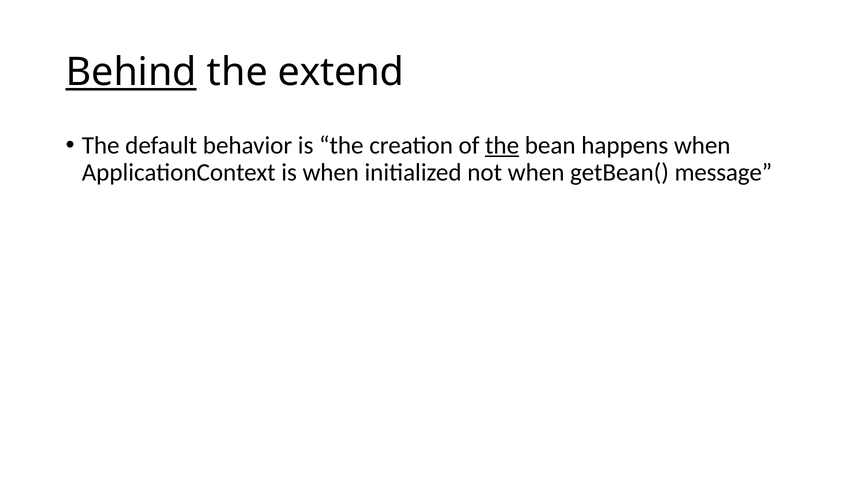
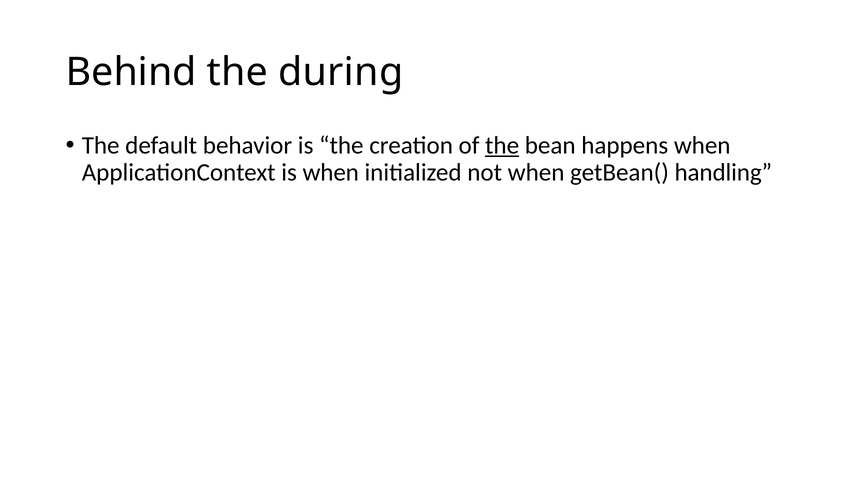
Behind underline: present -> none (131, 72)
extend: extend -> during (341, 72)
message: message -> handling (723, 173)
